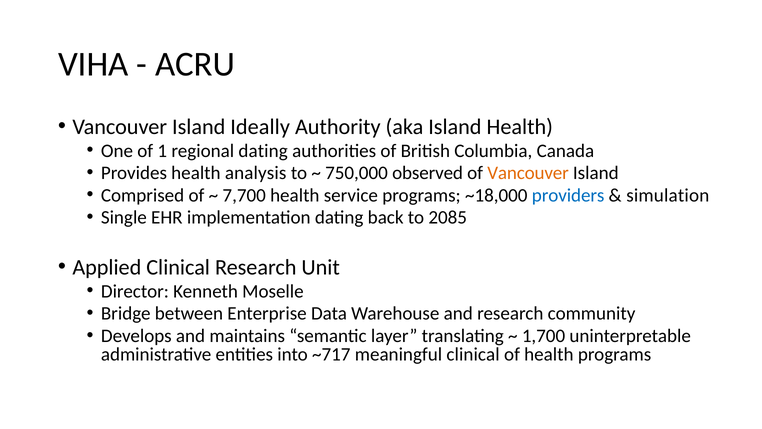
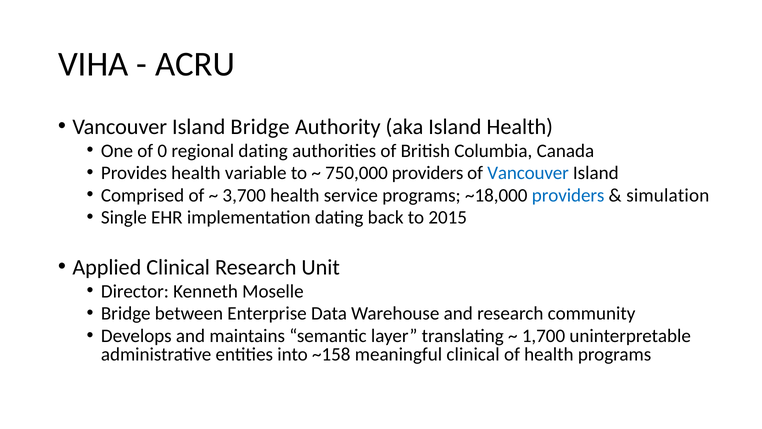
Island Ideally: Ideally -> Bridge (260, 127)
1: 1 -> 0 (162, 151)
analysis: analysis -> variable (256, 173)
750,000 observed: observed -> providers (428, 173)
Vancouver colour: orange -> blue (528, 173)
7,700: 7,700 -> 3,700 (244, 195)
2085: 2085 -> 2015 (448, 217)
~717: ~717 -> ~158 (331, 354)
